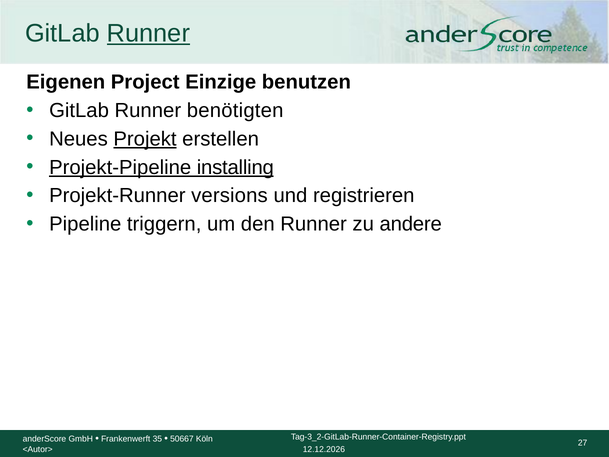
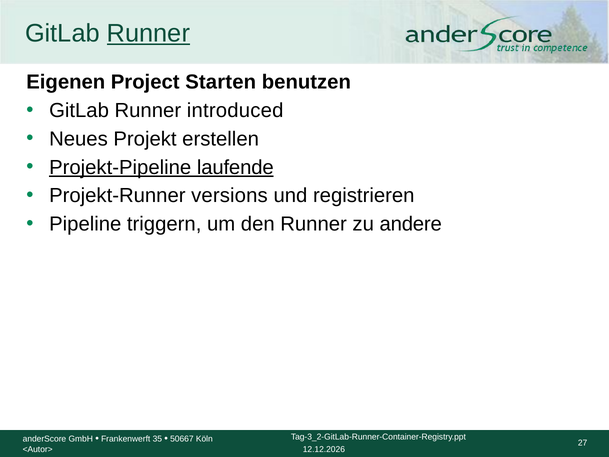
Einzige: Einzige -> Starten (221, 82)
benötigten: benötigten -> introduced (235, 110)
Projekt underline: present -> none (145, 139)
installing: installing -> laufende (235, 167)
